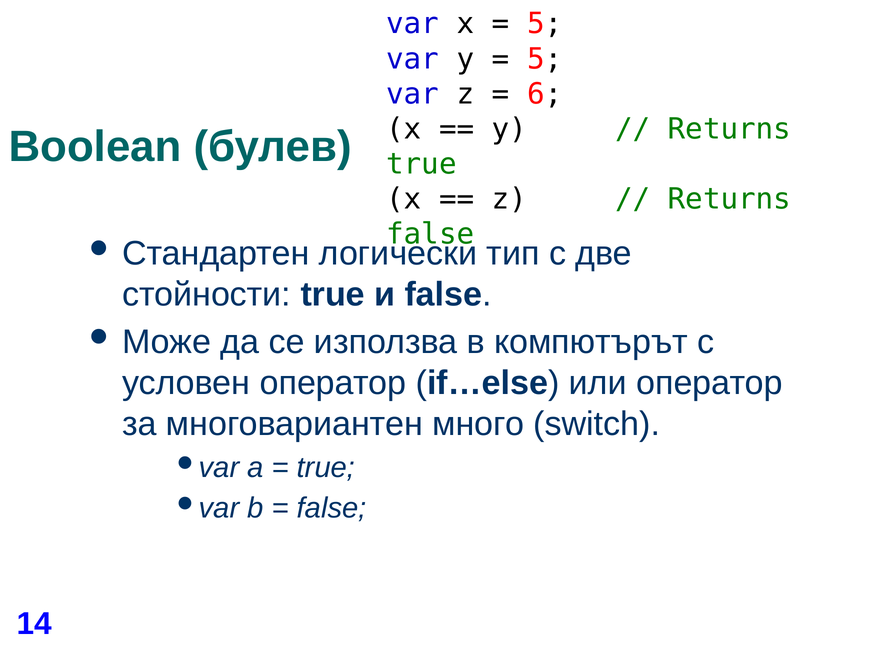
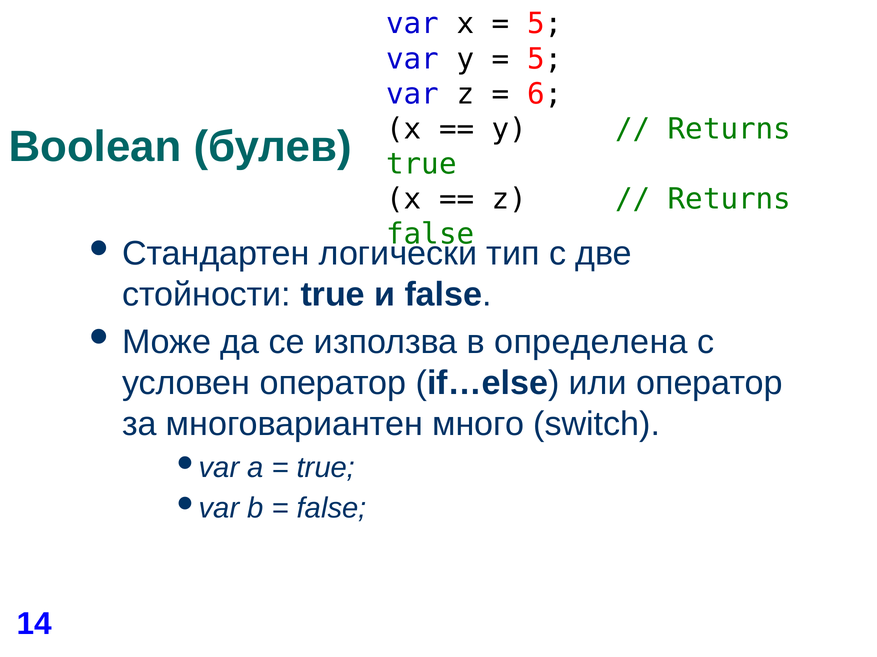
компютърът: компютърът -> определена (591, 343)
